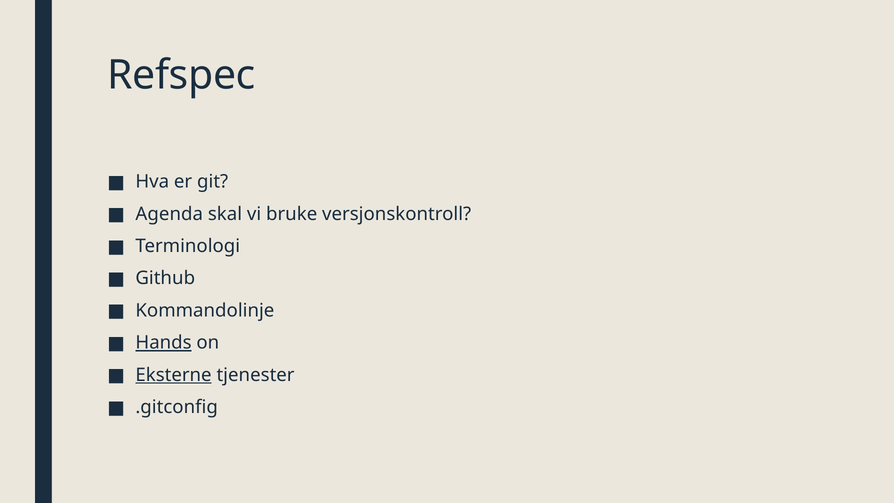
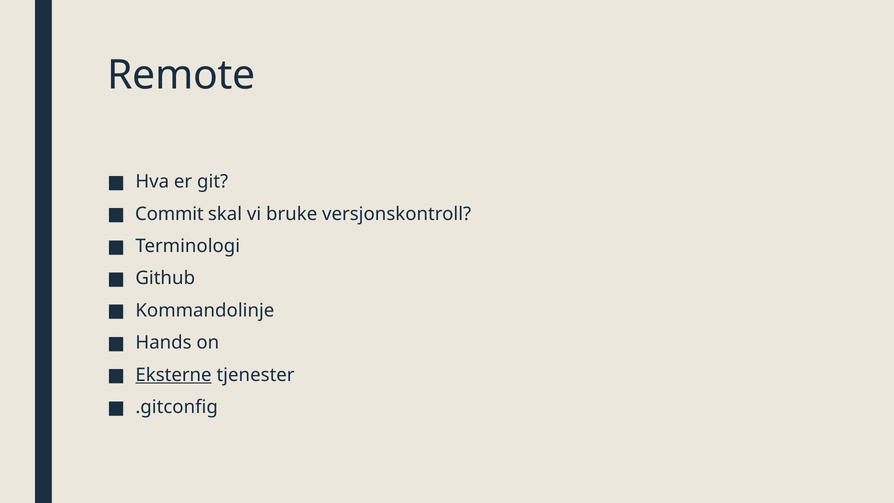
Refspec: Refspec -> Remote (181, 75)
Agenda: Agenda -> Commit (169, 214)
Hands underline: present -> none (164, 343)
